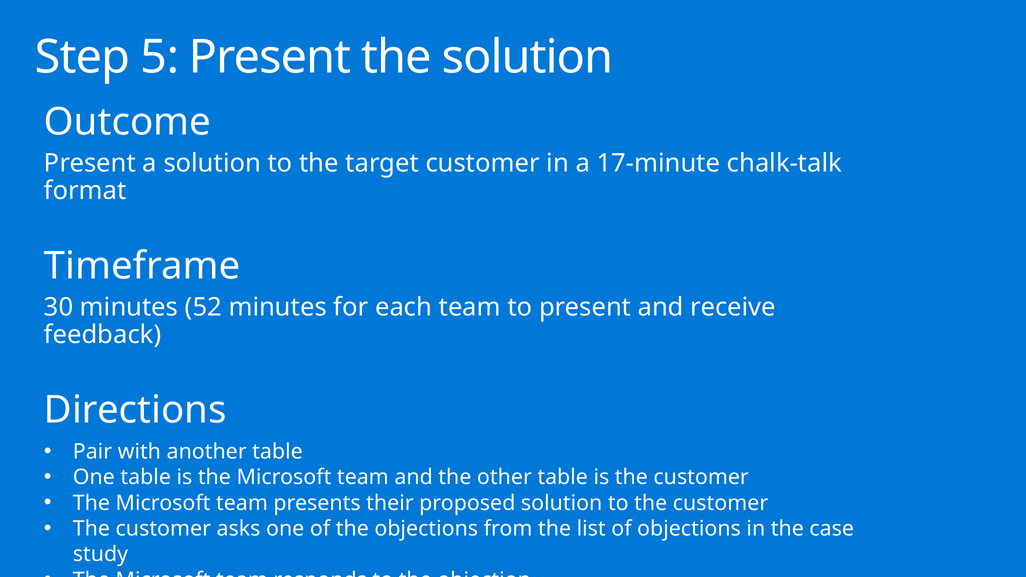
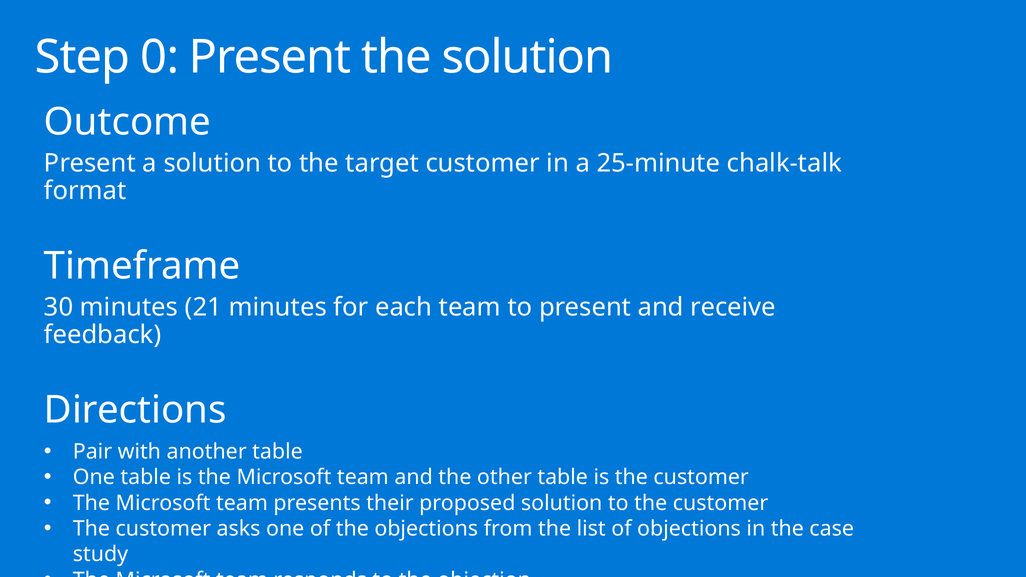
5: 5 -> 0 (160, 57)
17-minute: 17-minute -> 25-minute (658, 163)
52: 52 -> 21 (203, 307)
